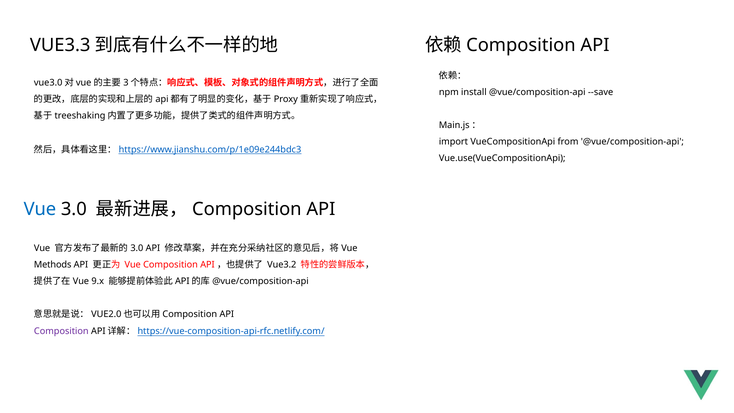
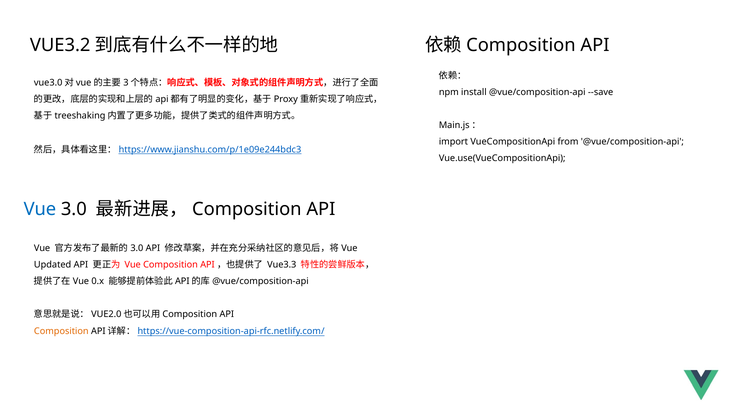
VUE3.3: VUE3.3 -> VUE3.2 (60, 45)
Methods: Methods -> Updated (53, 265)
Vue3.2: Vue3.2 -> Vue3.3 (282, 265)
9.x: 9.x -> 0.x (98, 281)
Composition colour: purple -> orange (61, 331)
